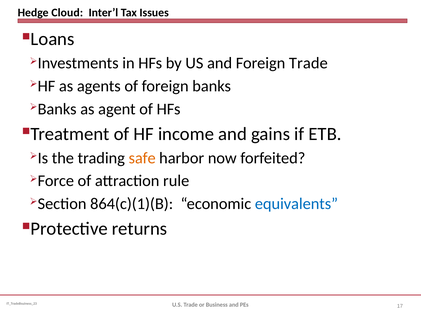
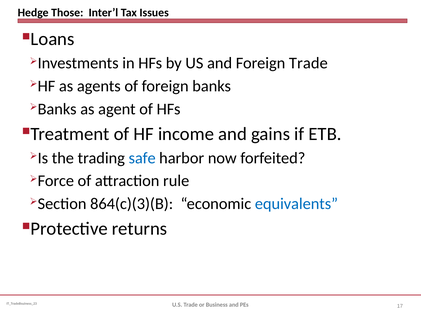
Cloud: Cloud -> Those (67, 13)
safe colour: orange -> blue (142, 158)
864(c)(1)(B: 864(c)(1)(B -> 864(c)(3)(B (132, 204)
